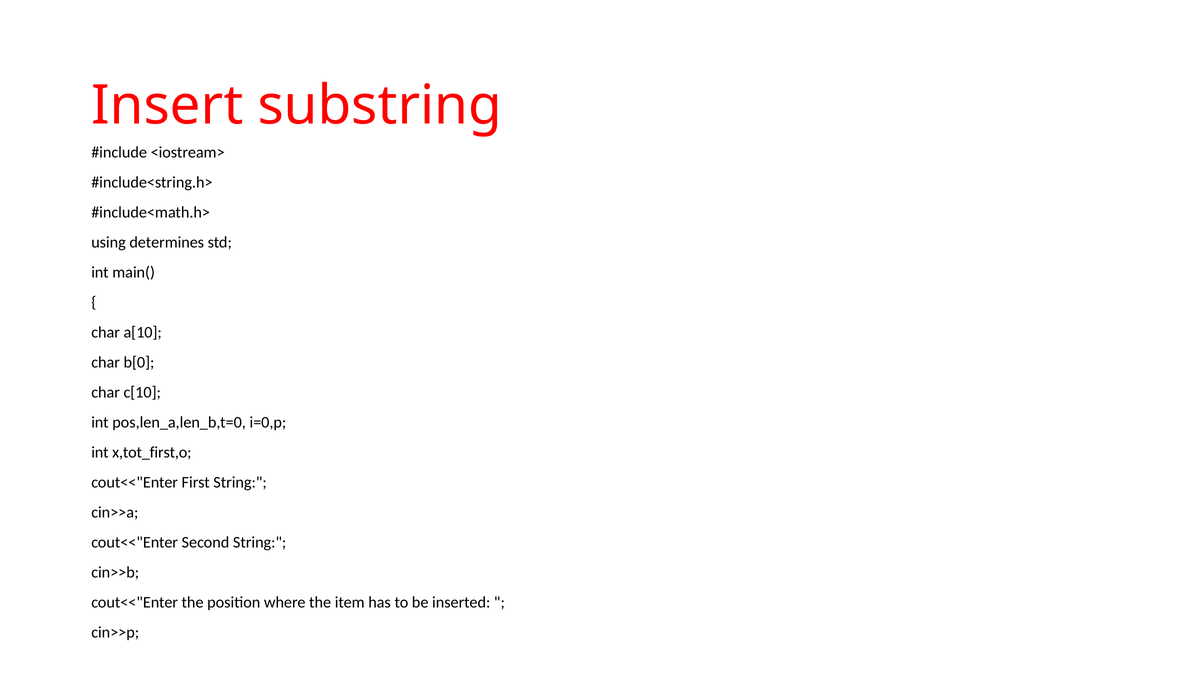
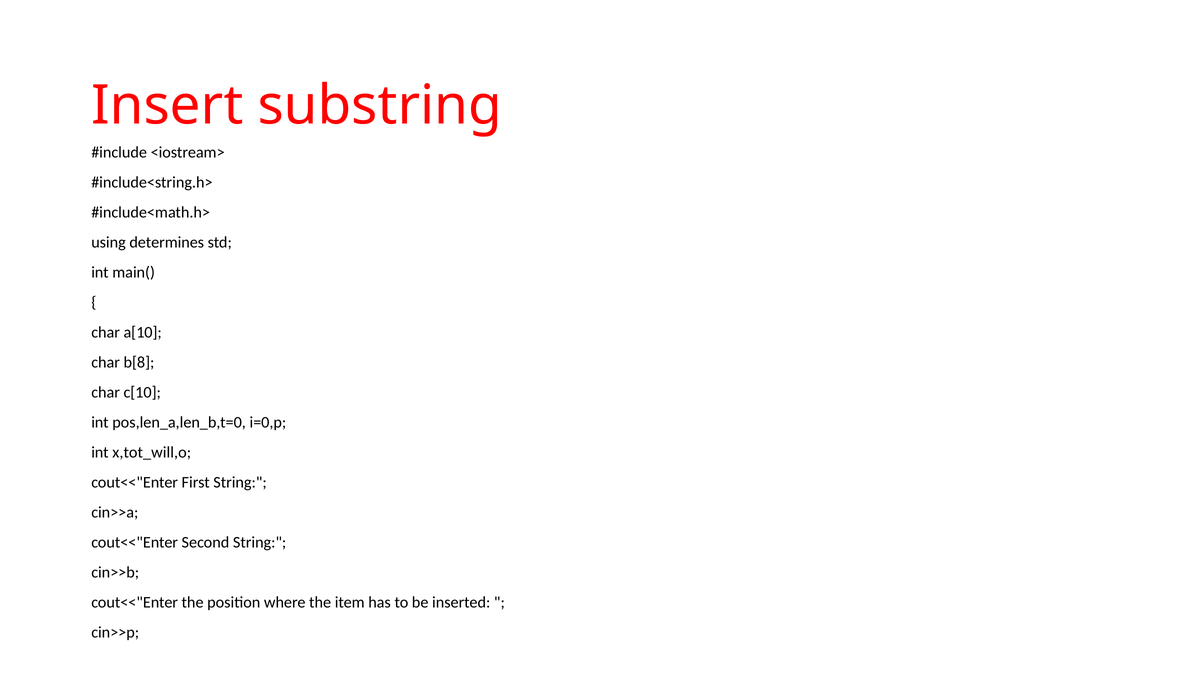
b[0: b[0 -> b[8 (139, 362)
x,tot_first,o: x,tot_first,o -> x,tot_will,o (152, 452)
